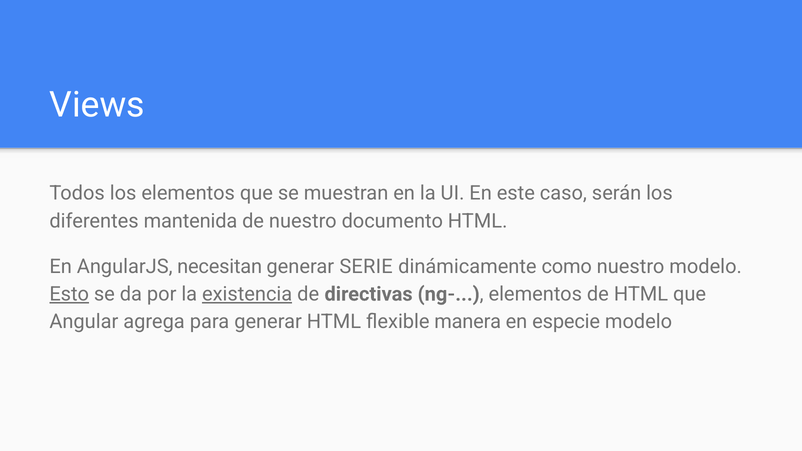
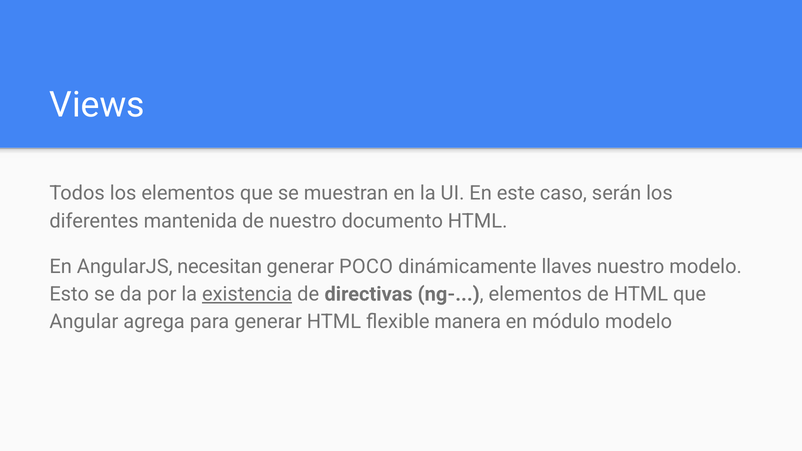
SERIE: SERIE -> POCO (366, 267)
como: como -> llaves (567, 267)
Esto underline: present -> none (69, 294)
especie: especie -> módulo (566, 322)
